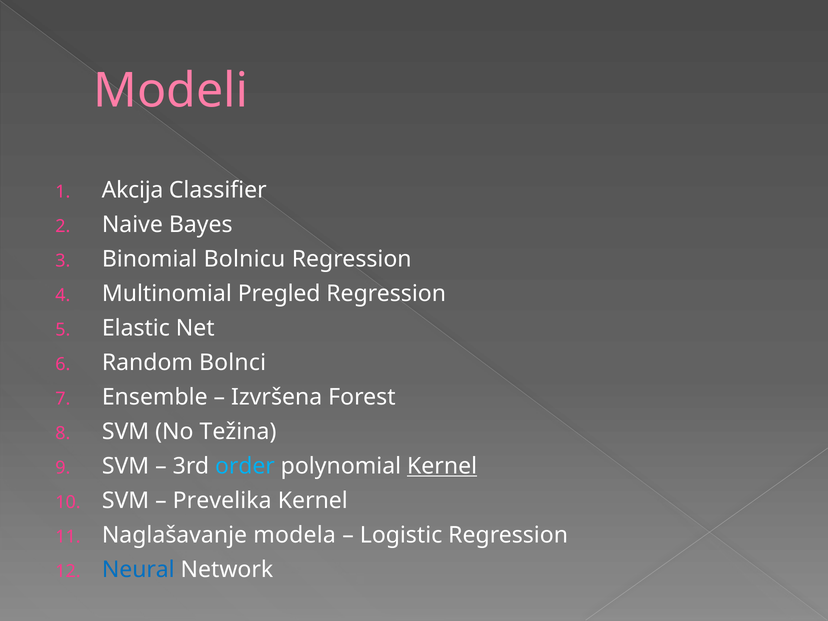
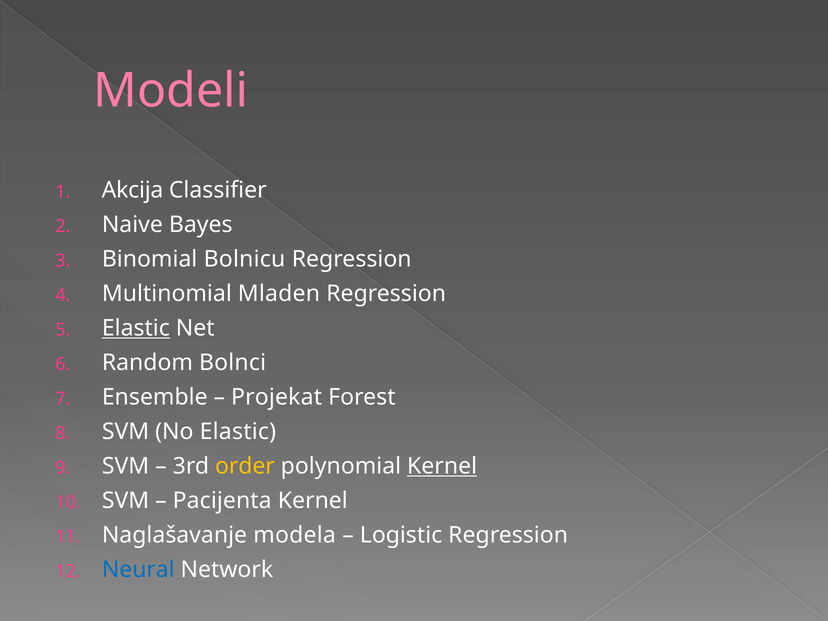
Pregled: Pregled -> Mladen (279, 294)
Elastic underline: none -> present (136, 328)
Izvršena: Izvršena -> Projekat (277, 397)
No Težina: Težina -> Elastic (238, 432)
order colour: light blue -> yellow (245, 466)
Prevelika: Prevelika -> Pacijenta (222, 501)
